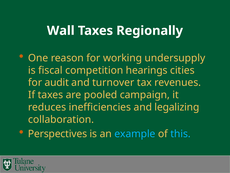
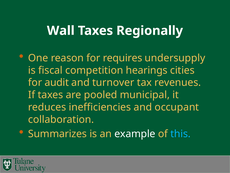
working: working -> requires (123, 58)
campaign: campaign -> municipal (145, 95)
legalizing: legalizing -> occupant (177, 107)
Perspectives: Perspectives -> Summarizes (58, 133)
example colour: light blue -> white (135, 133)
